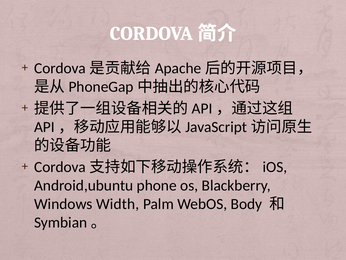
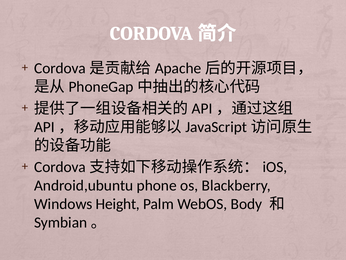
Width: Width -> Height (118, 204)
